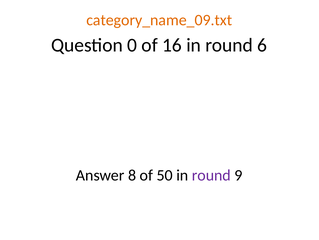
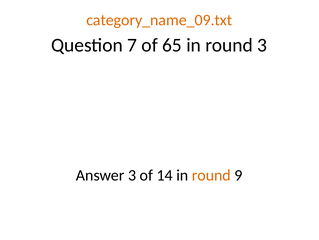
0: 0 -> 7 (132, 45)
16: 16 -> 65 (172, 45)
round 6: 6 -> 3 (262, 45)
Answer 8: 8 -> 3 (132, 175)
50: 50 -> 14 (165, 175)
round colour: purple -> orange (211, 175)
